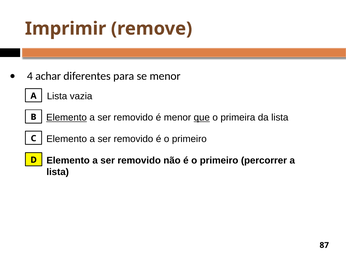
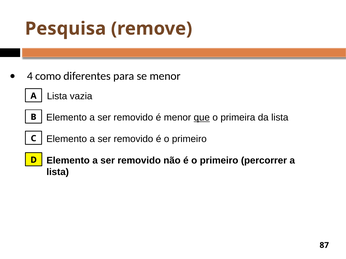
Imprimir: Imprimir -> Pesquisa (65, 29)
achar: achar -> como (48, 76)
Elemento underline: present -> none (67, 118)
